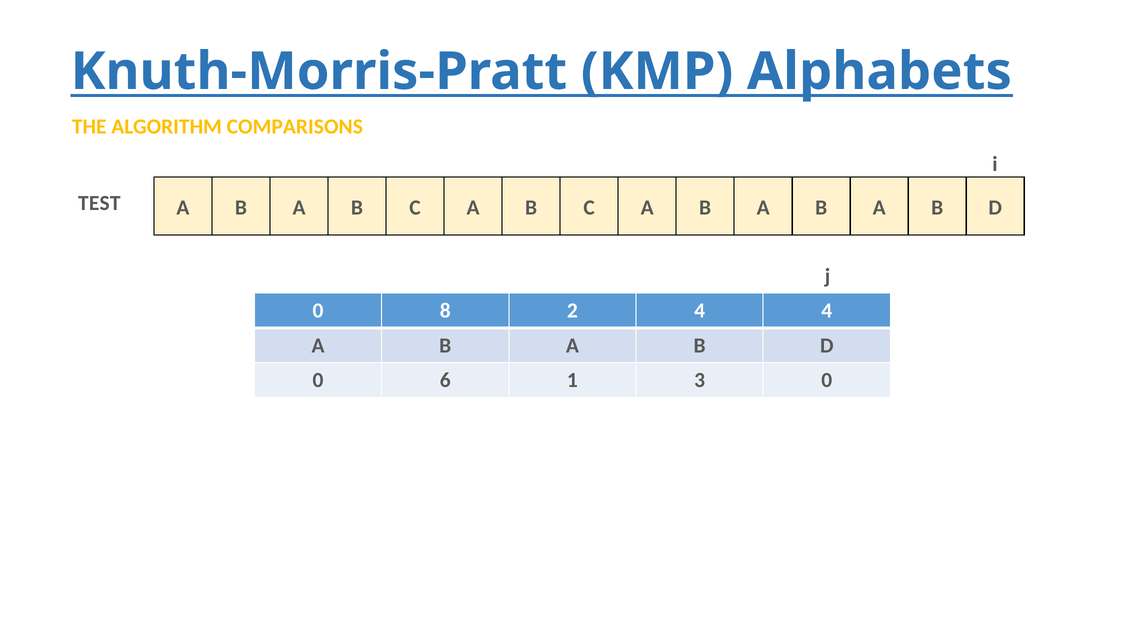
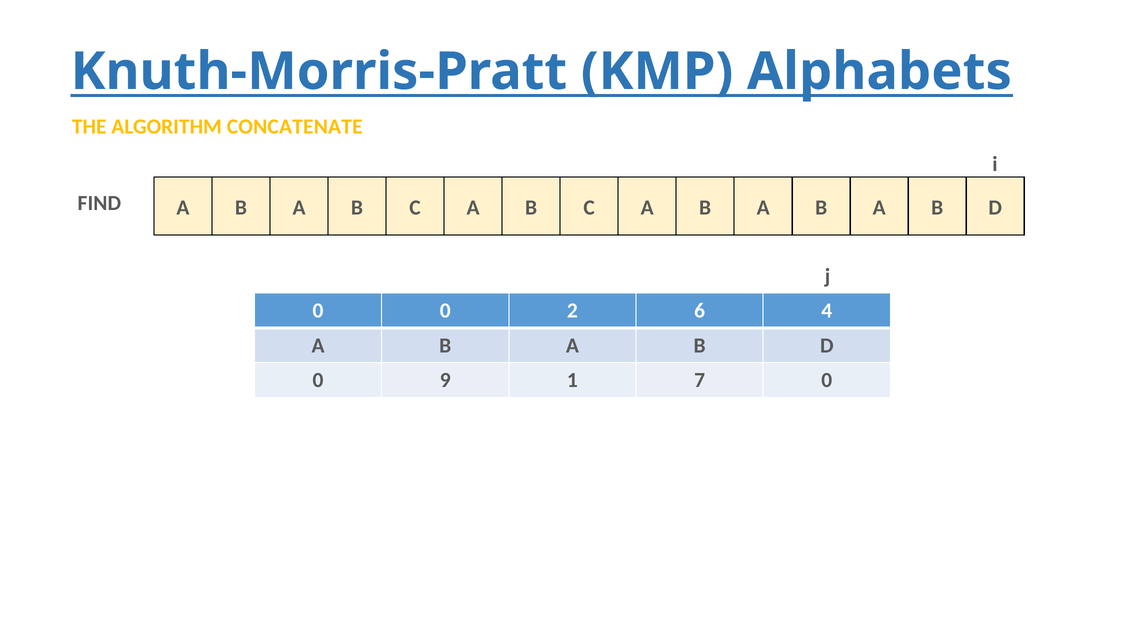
COMPARISONS: COMPARISONS -> CONCATENATE (295, 127)
TEST: TEST -> FIND (99, 203)
0 8: 8 -> 0 (445, 311)
2 4: 4 -> 6 (700, 311)
6: 6 -> 9 (445, 380)
3: 3 -> 7 (700, 380)
